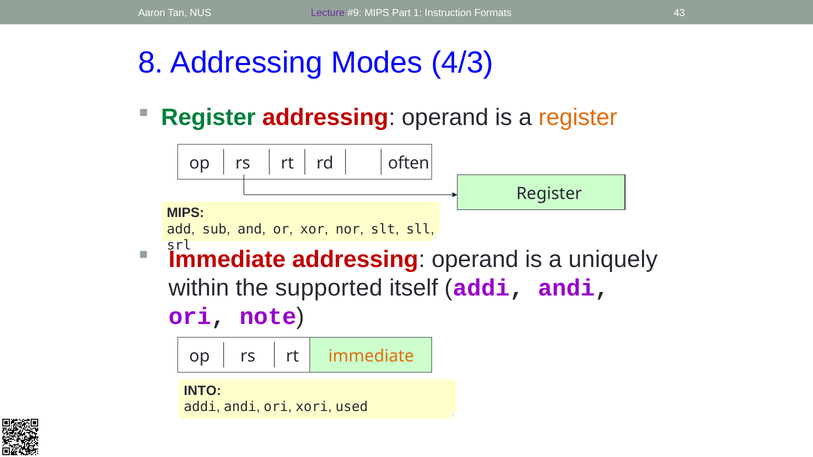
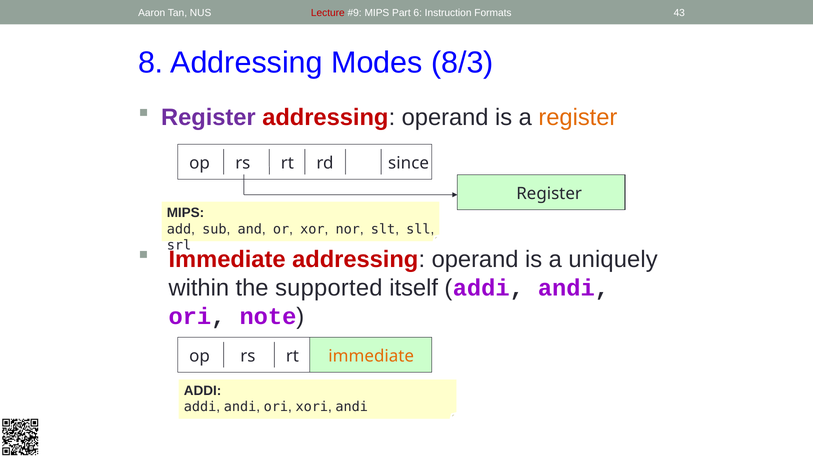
Lecture colour: purple -> red (328, 13)
1: 1 -> 6 (418, 13)
4/3: 4/3 -> 8/3 (462, 63)
Register colour: green -> purple (208, 117)
often: often -> since (409, 164)
INTO: INTO -> ADDI (203, 391)
xori used: used -> andi (352, 407)
